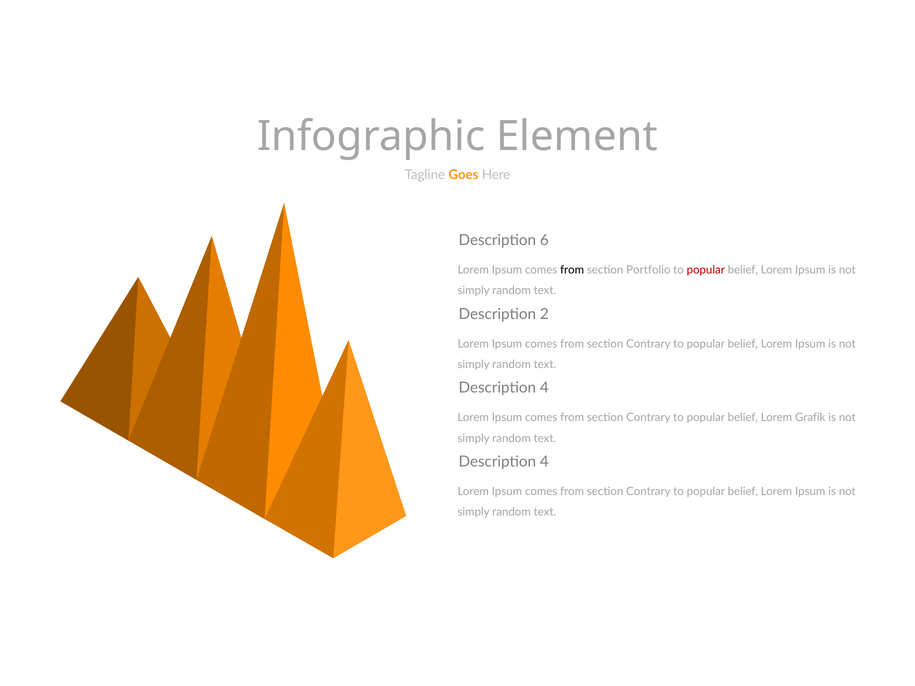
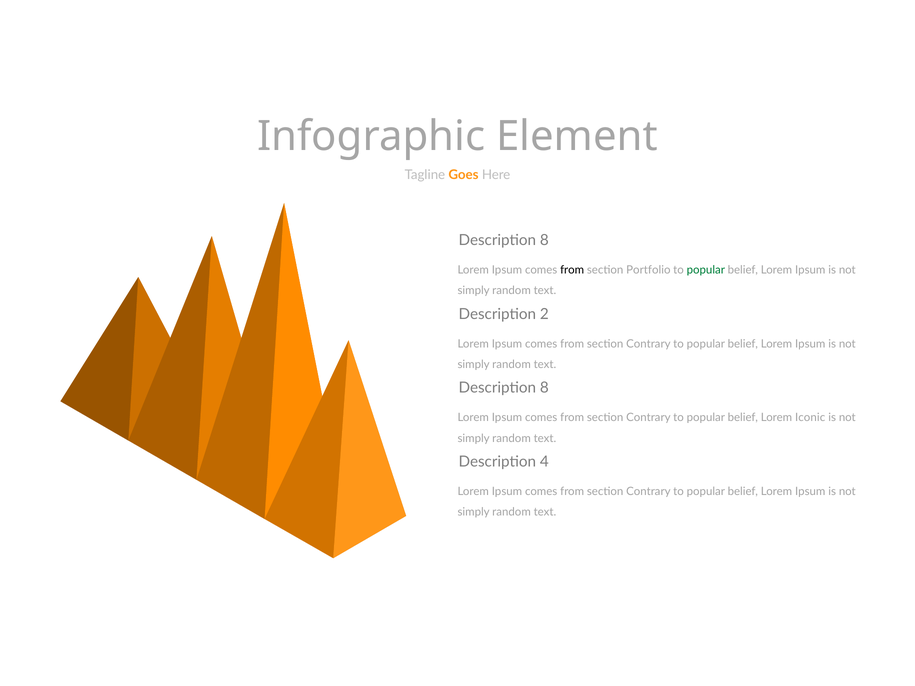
6: 6 -> 8 (544, 240)
popular colour: red -> green (706, 270)
4: 4 -> 8 (544, 388)
Grafik: Grafik -> Iconic (810, 418)
